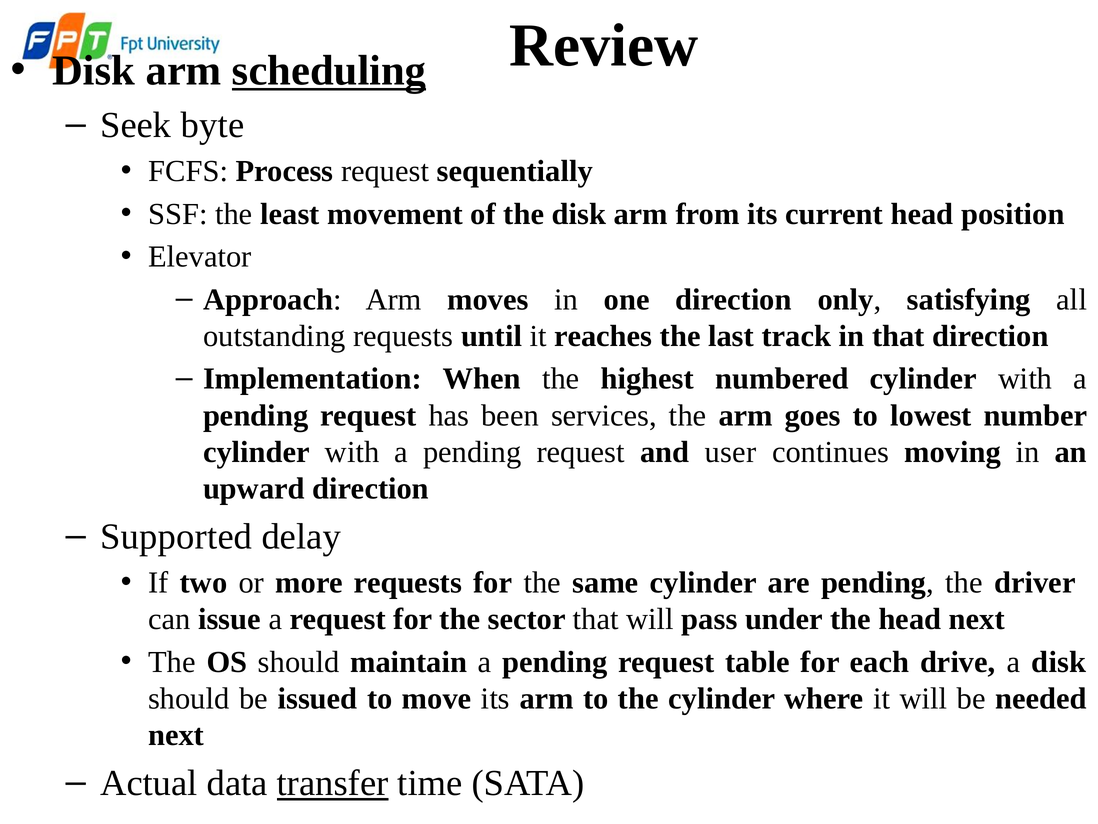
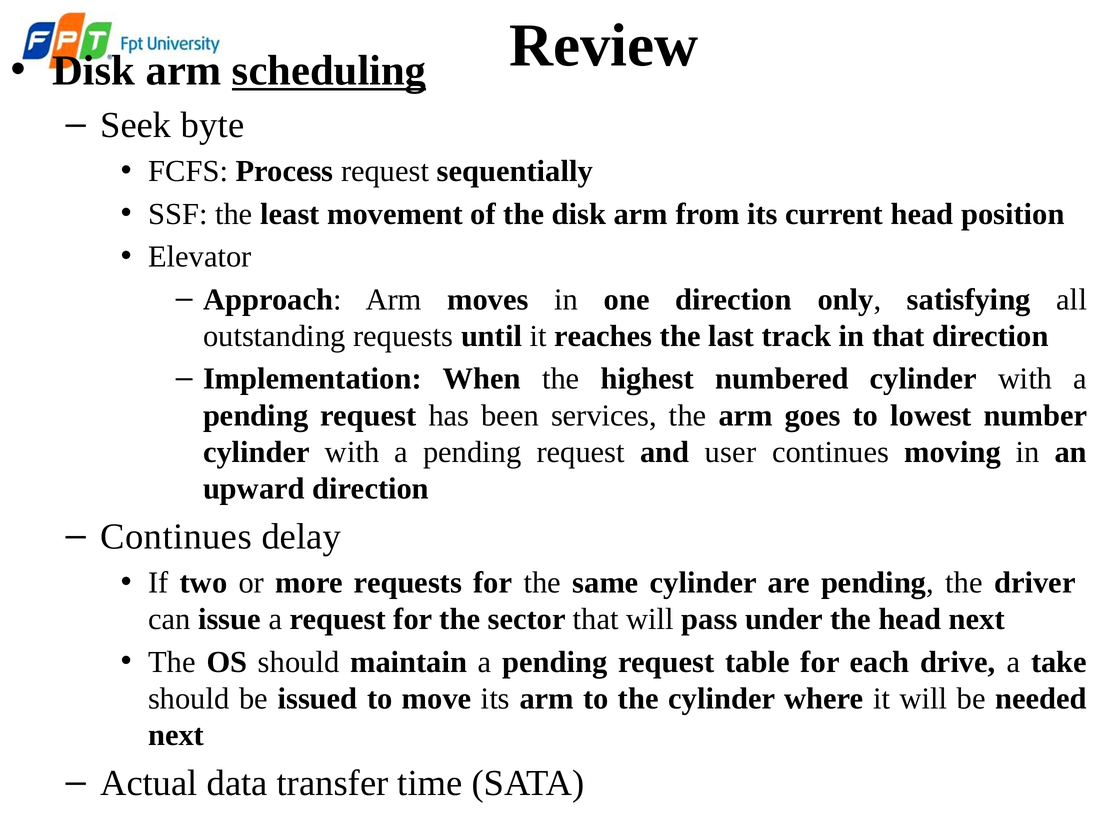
Supported: Supported -> Continues (176, 536)
a disk: disk -> take (1059, 662)
transfer underline: present -> none (333, 783)
